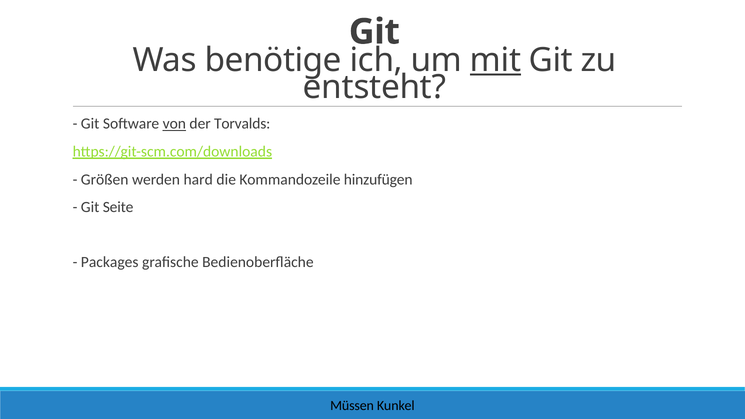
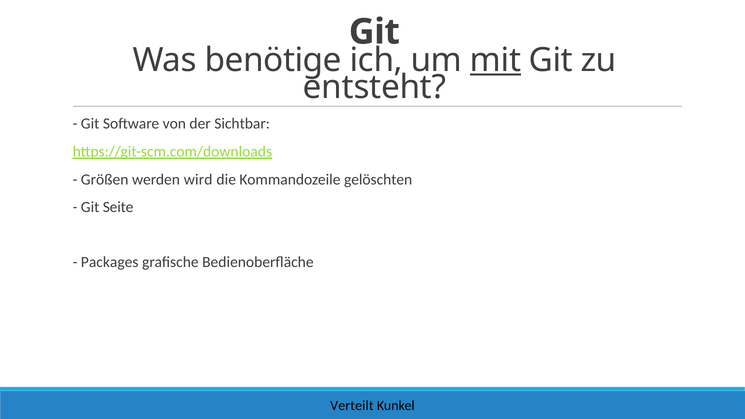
von underline: present -> none (174, 124)
Torvalds: Torvalds -> Sichtbar (242, 124)
hard: hard -> wird (198, 179)
hinzufügen: hinzufügen -> gelöschten (378, 179)
Müssen: Müssen -> Verteilt (352, 406)
